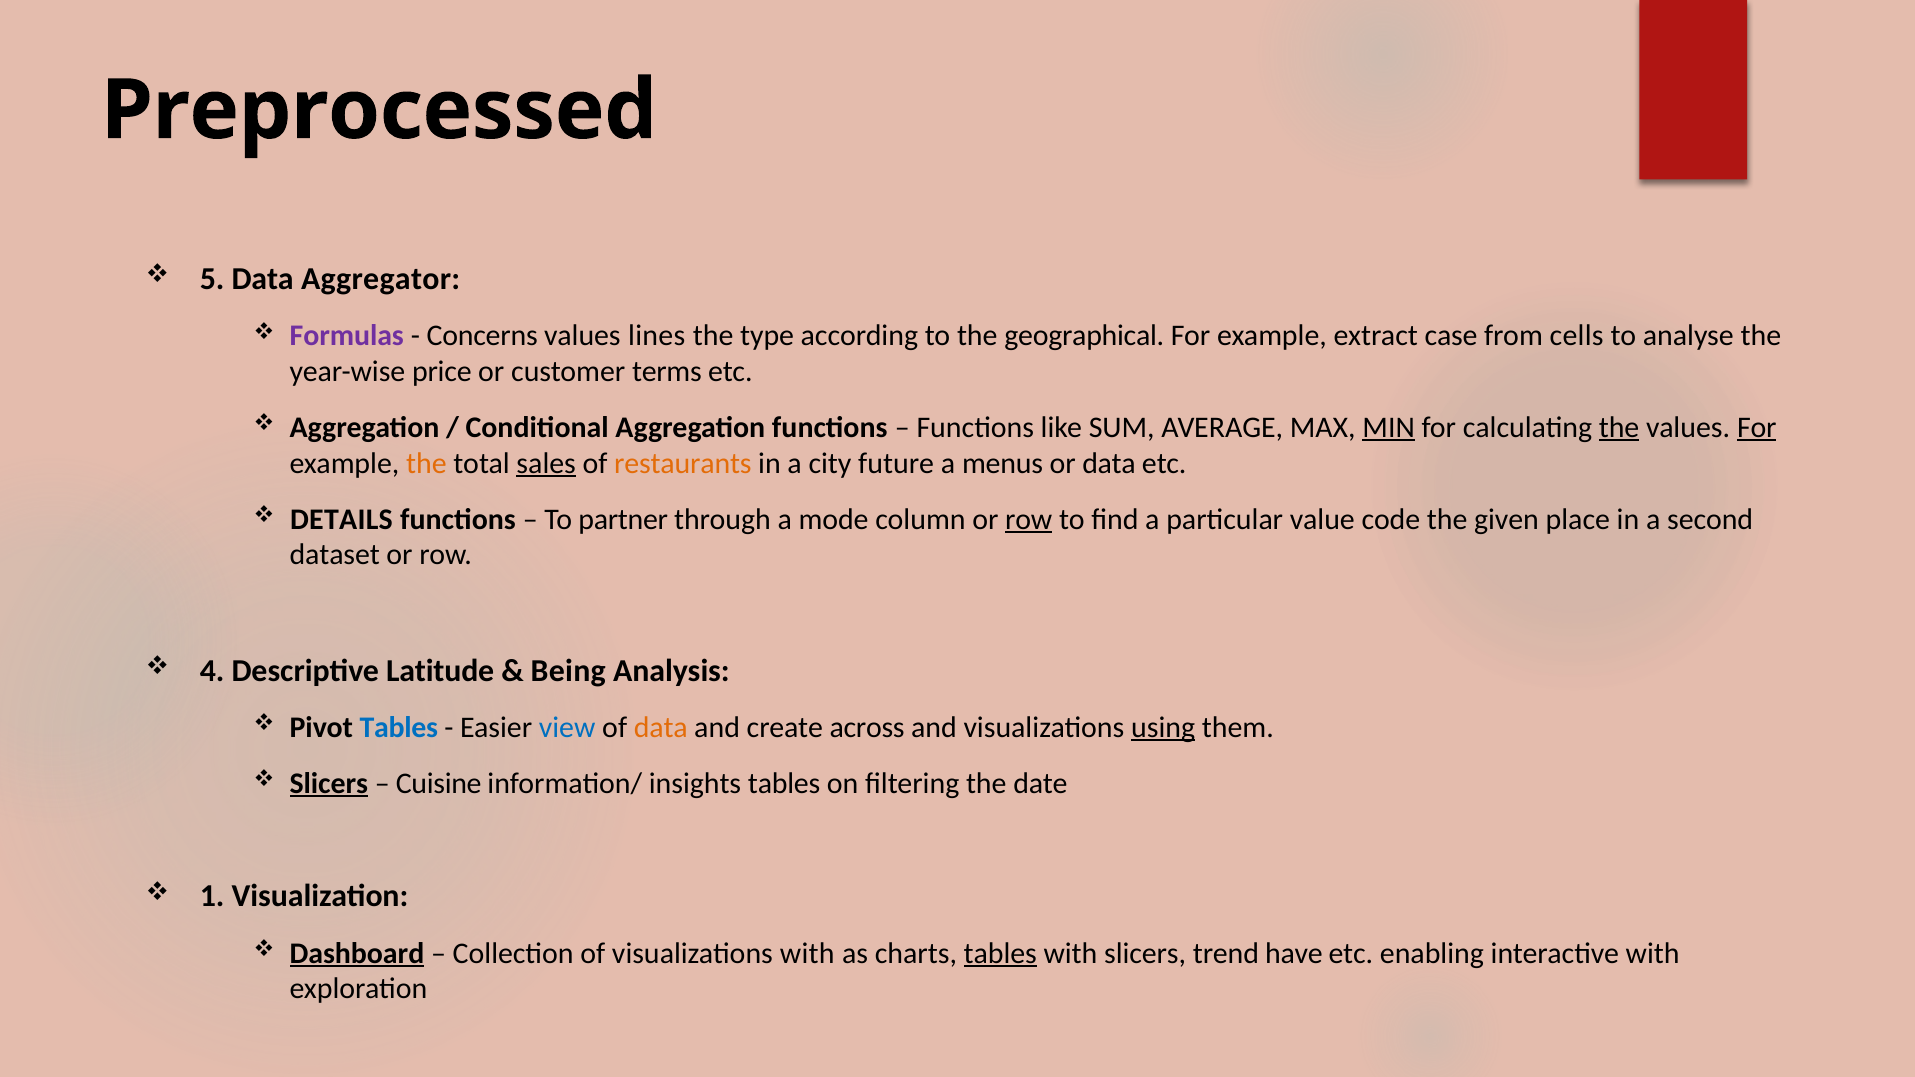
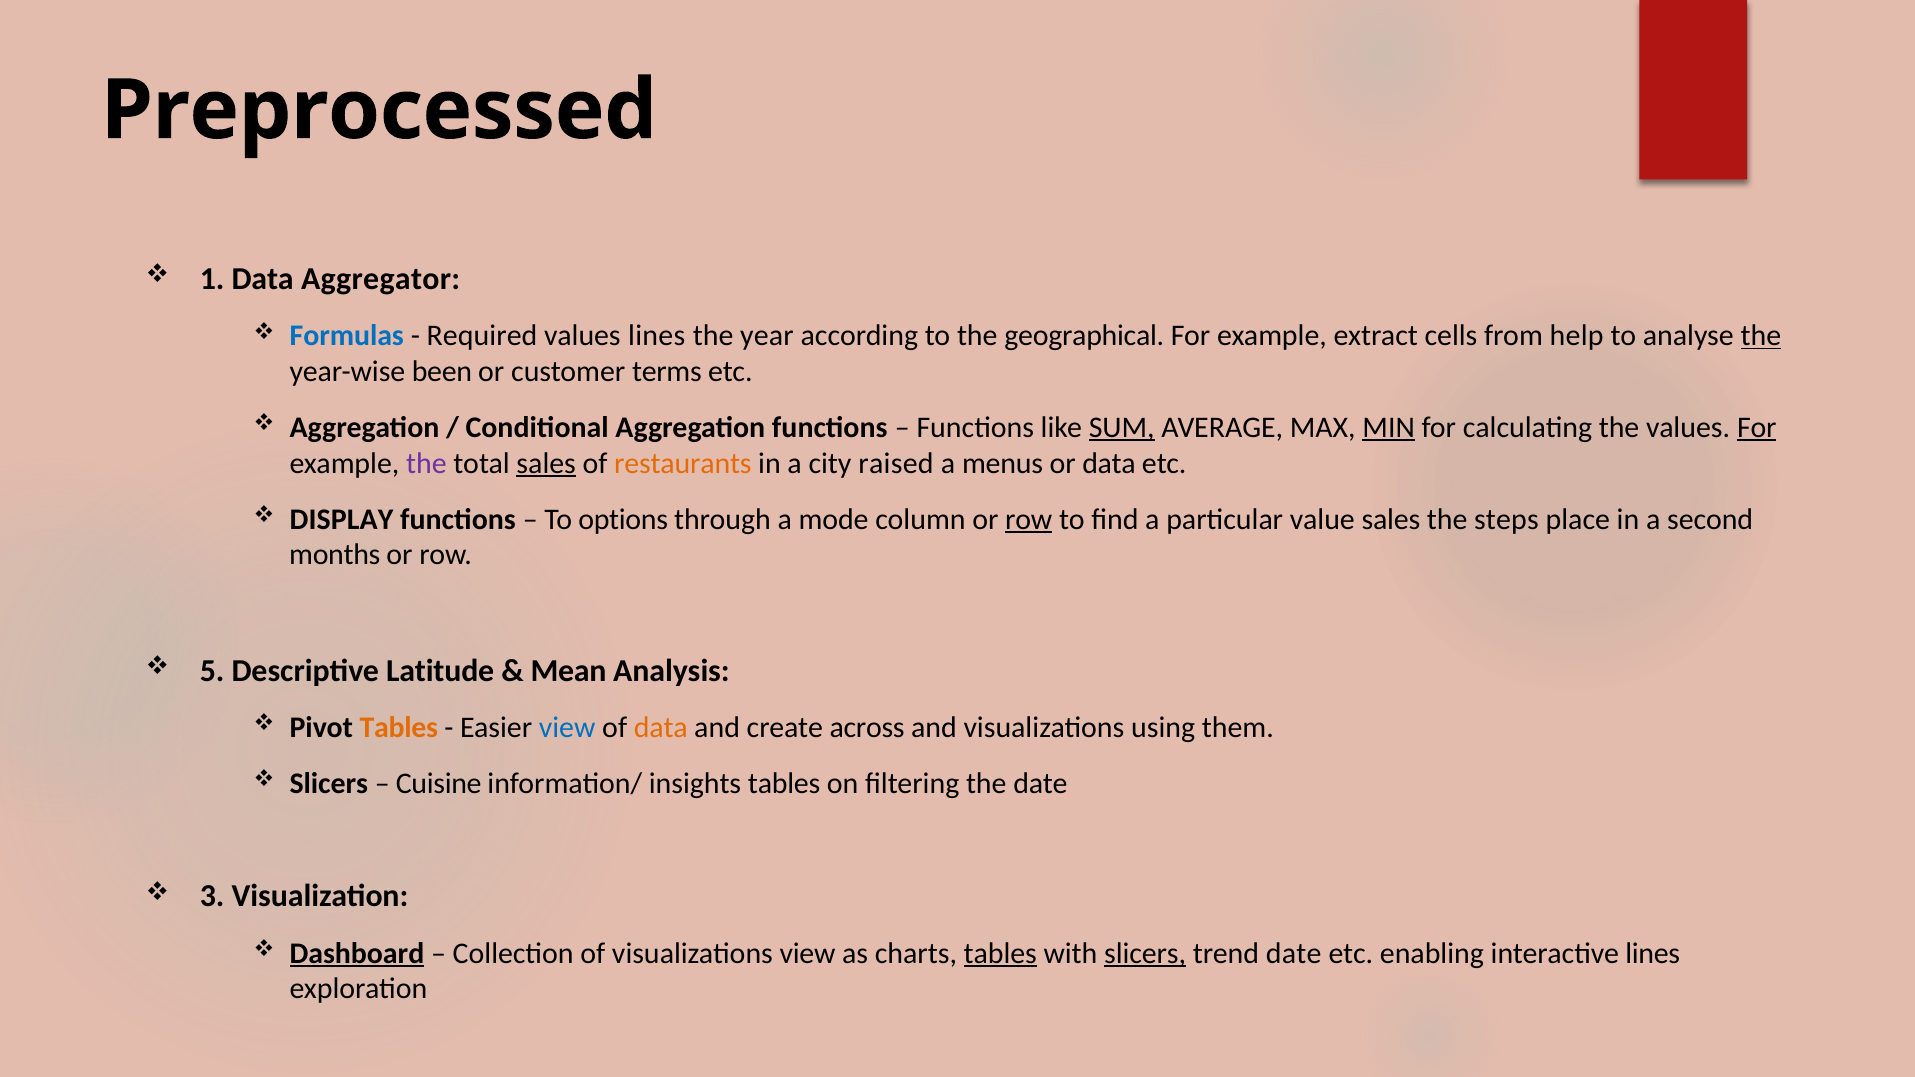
5: 5 -> 1 (212, 279)
Formulas colour: purple -> blue (347, 336)
Concerns: Concerns -> Required (482, 336)
type: type -> year (767, 336)
case: case -> cells (1451, 336)
cells: cells -> help (1577, 336)
the underline: none -> present (1761, 336)
price: price -> been (442, 372)
SUM underline: none -> present (1122, 428)
the underline: present -> none (1619, 428)
the colour: orange -> purple (426, 463)
future: future -> raised (896, 463)
DETAILS: DETAILS -> DISPLAY (342, 519)
partner: partner -> options (623, 519)
value code: code -> sales (1391, 519)
given: given -> steps (1506, 519)
dataset: dataset -> months (335, 555)
4: 4 -> 5 (212, 671)
Being: Being -> Mean (569, 671)
Tables colour: blue -> orange (399, 728)
using underline: present -> none (1163, 728)
Slicers underline: present -> none (329, 783)
1: 1 -> 3 (212, 896)
visualizations with: with -> view (808, 953)
slicers underline: none -> present (1145, 953)
trend have: have -> date (1294, 953)
interactive with: with -> lines (1653, 953)
